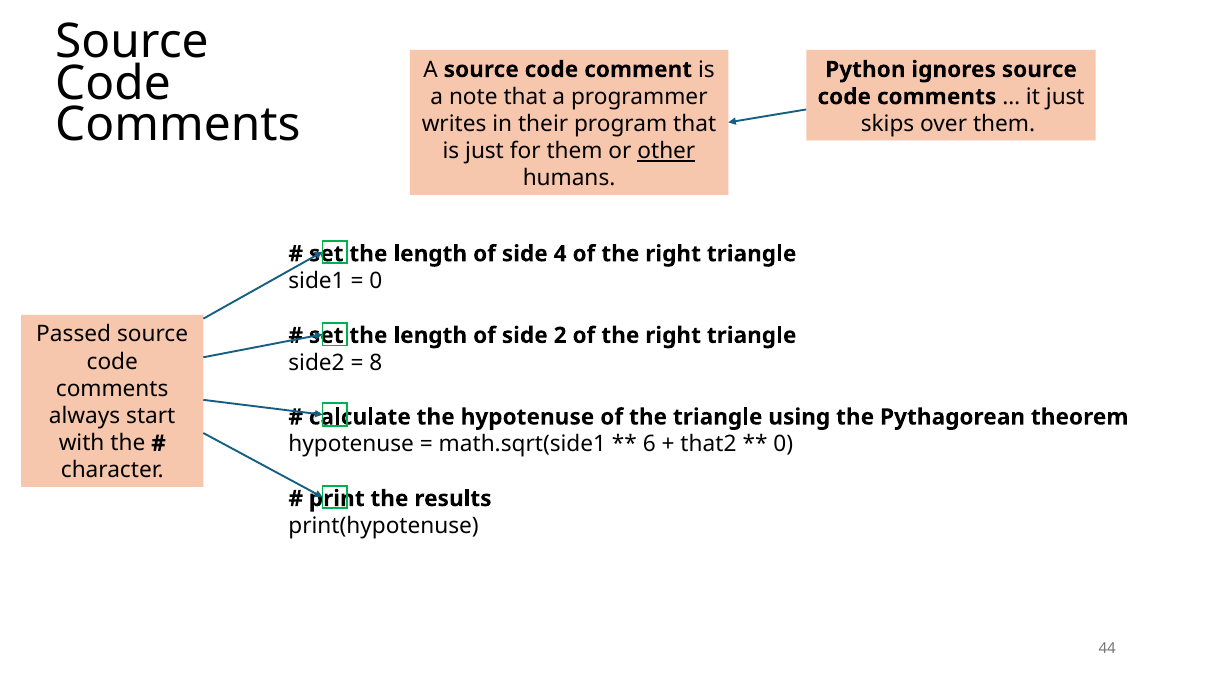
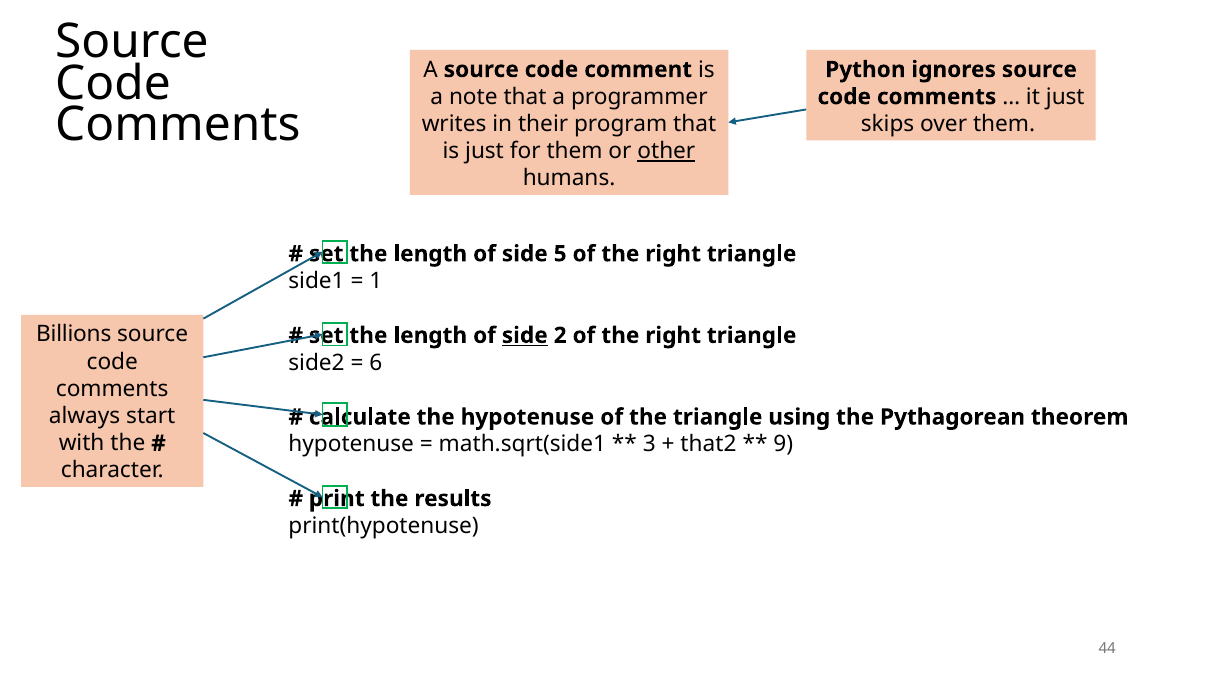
4: 4 -> 5 (560, 254)
0: 0 -> 1 (376, 281)
Passed: Passed -> Billions (74, 334)
side underline: none -> present (525, 335)
8: 8 -> 6 (376, 362)
6: 6 -> 3 (649, 444)
0: 0 -> 9 (783, 444)
